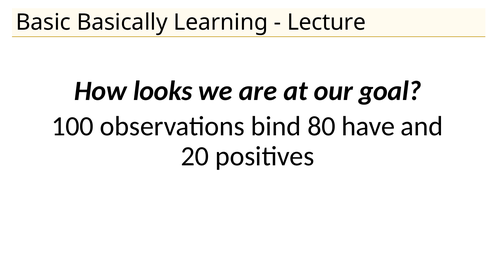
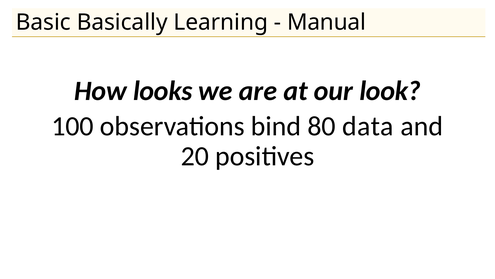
Lecture: Lecture -> Manual (326, 22)
goal: goal -> look (390, 91)
have: have -> data (368, 126)
